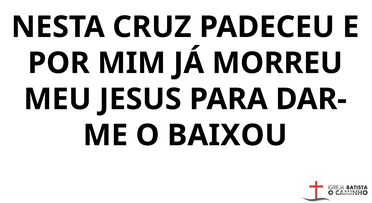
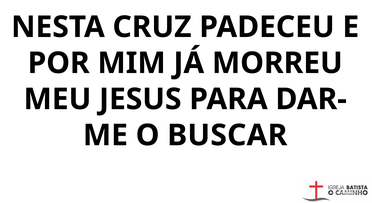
BAIXOU: BAIXOU -> BUSCAR (227, 135)
